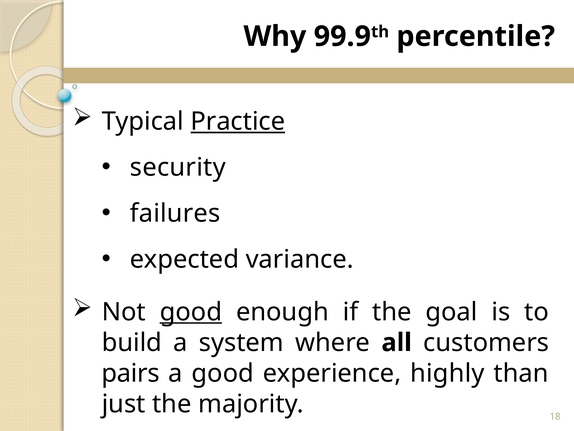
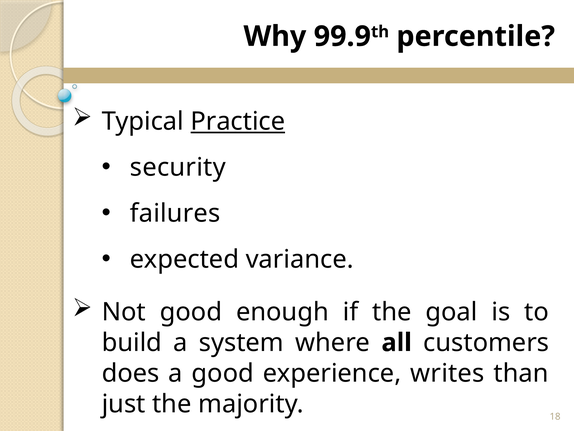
good underline: present -> none (191, 312)
pairs: pairs -> does (131, 373)
highly: highly -> writes (447, 373)
